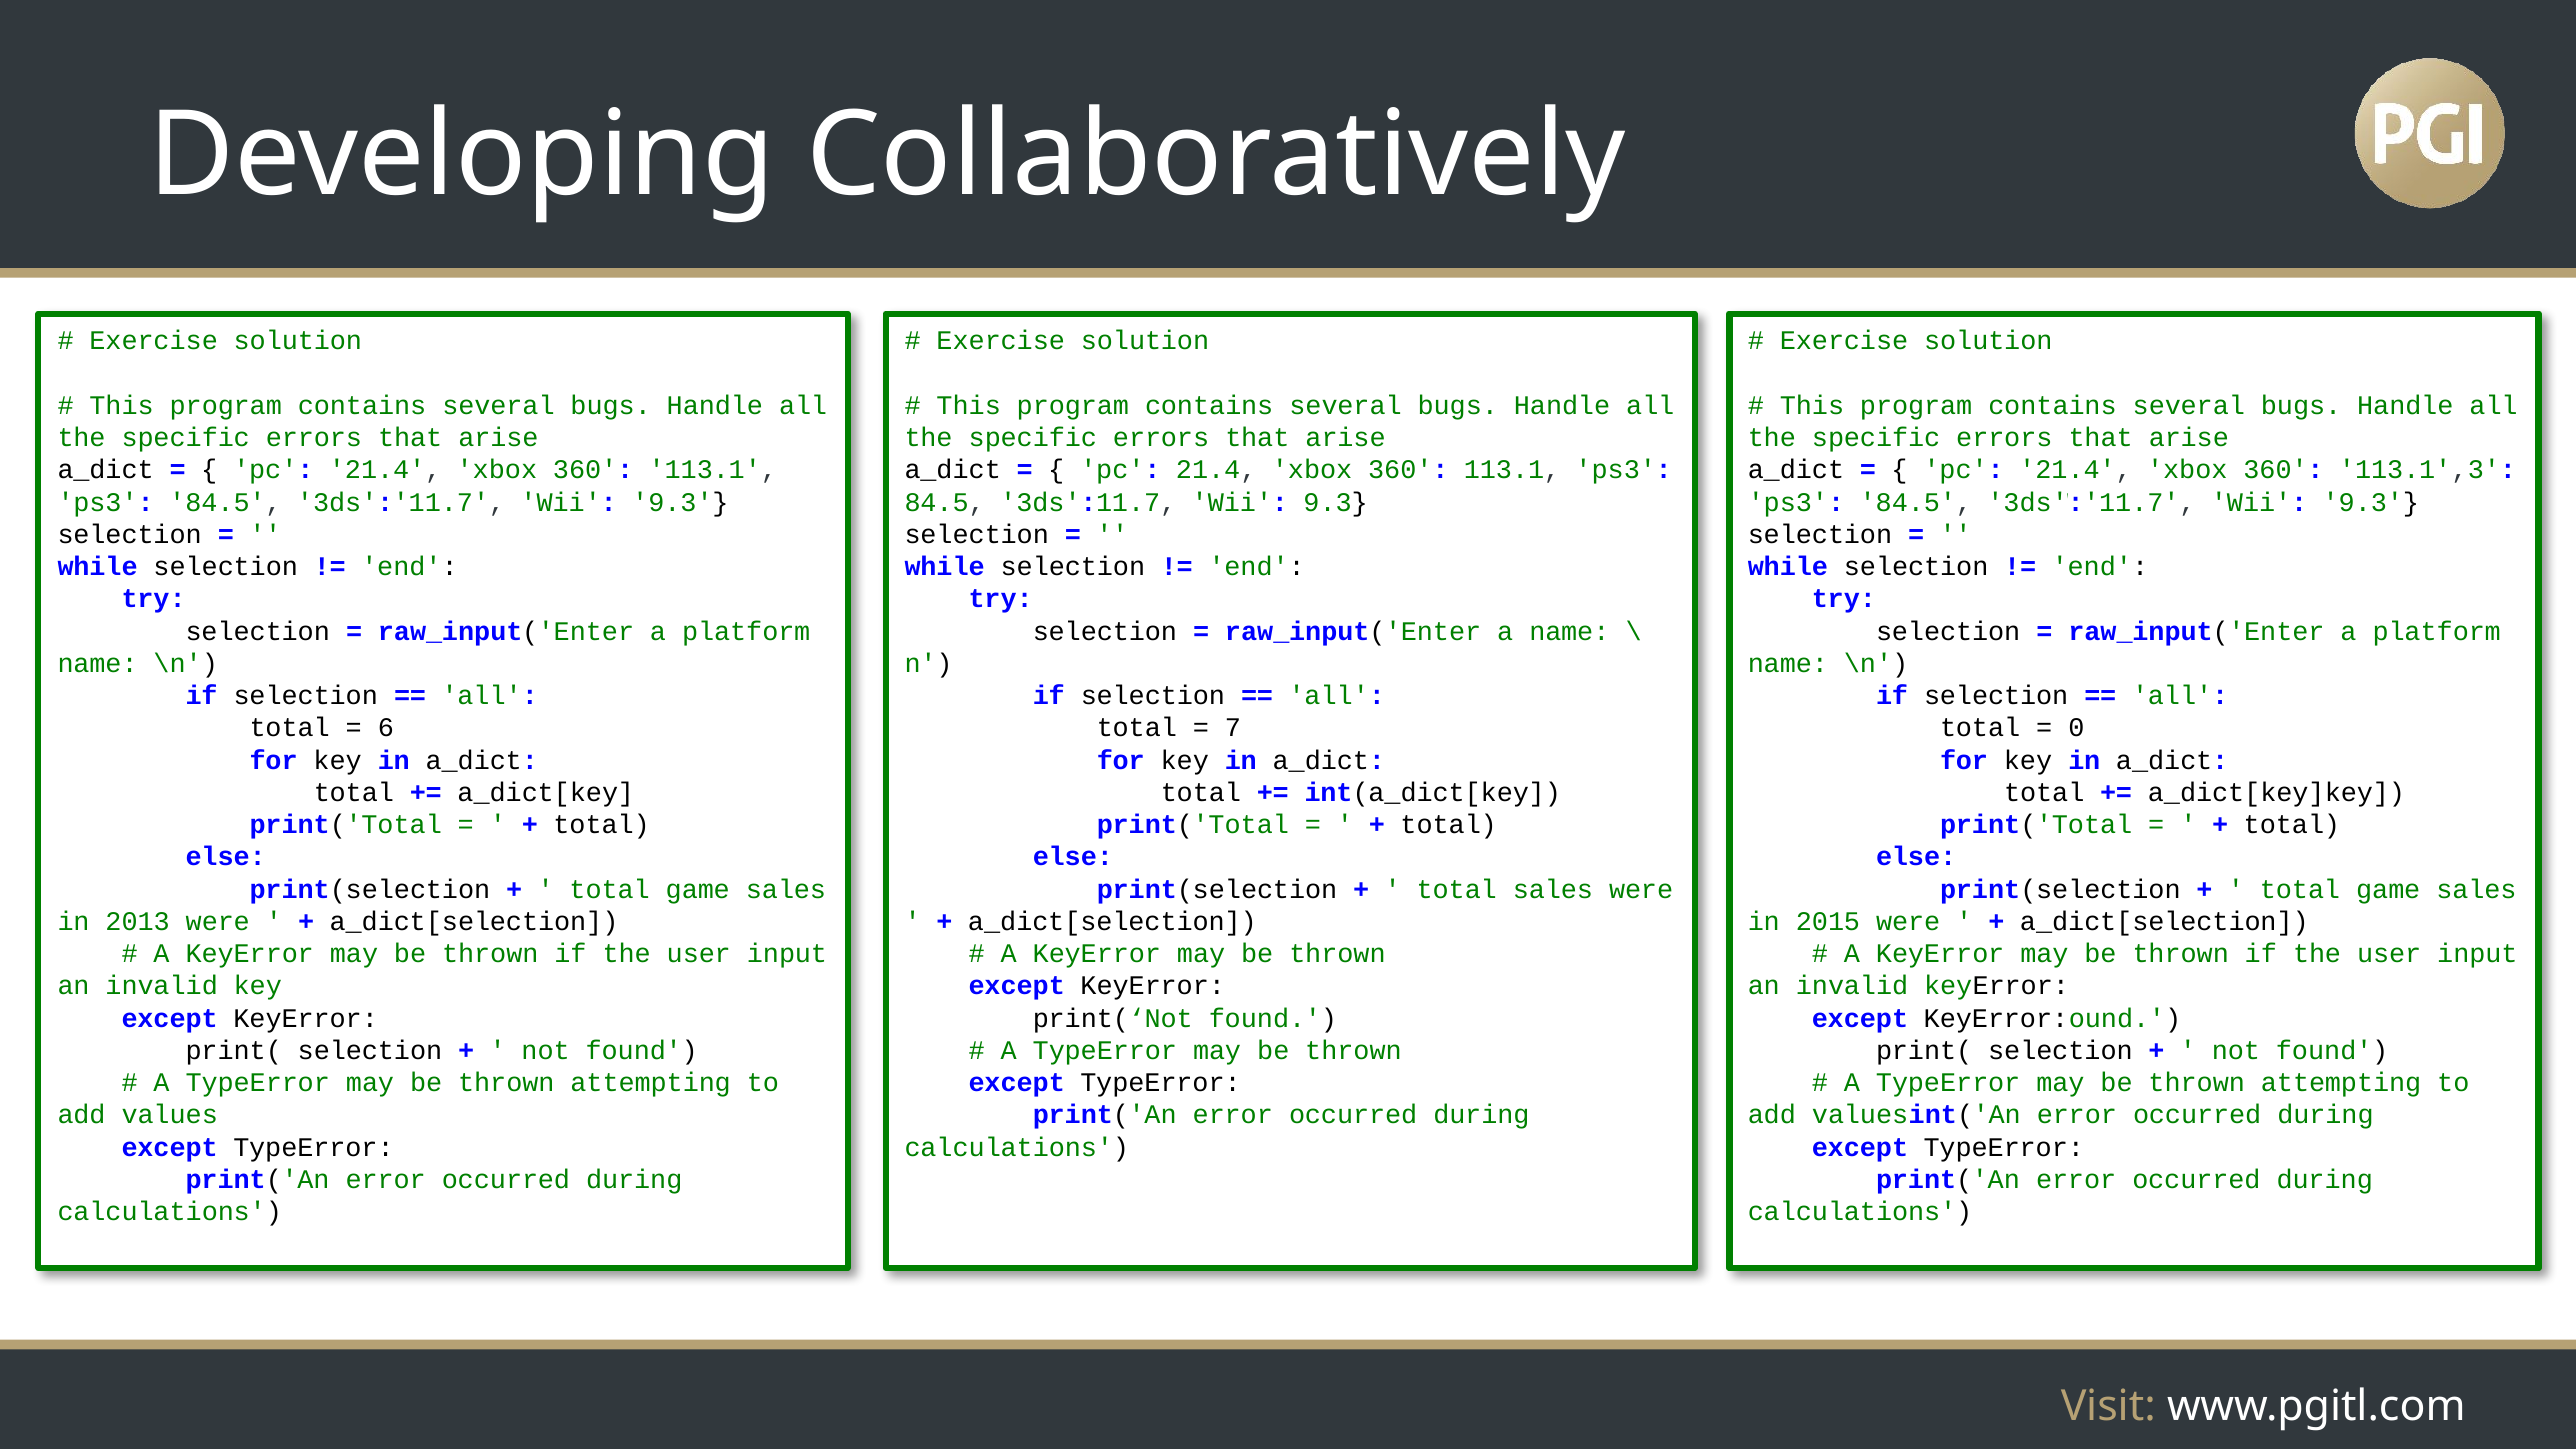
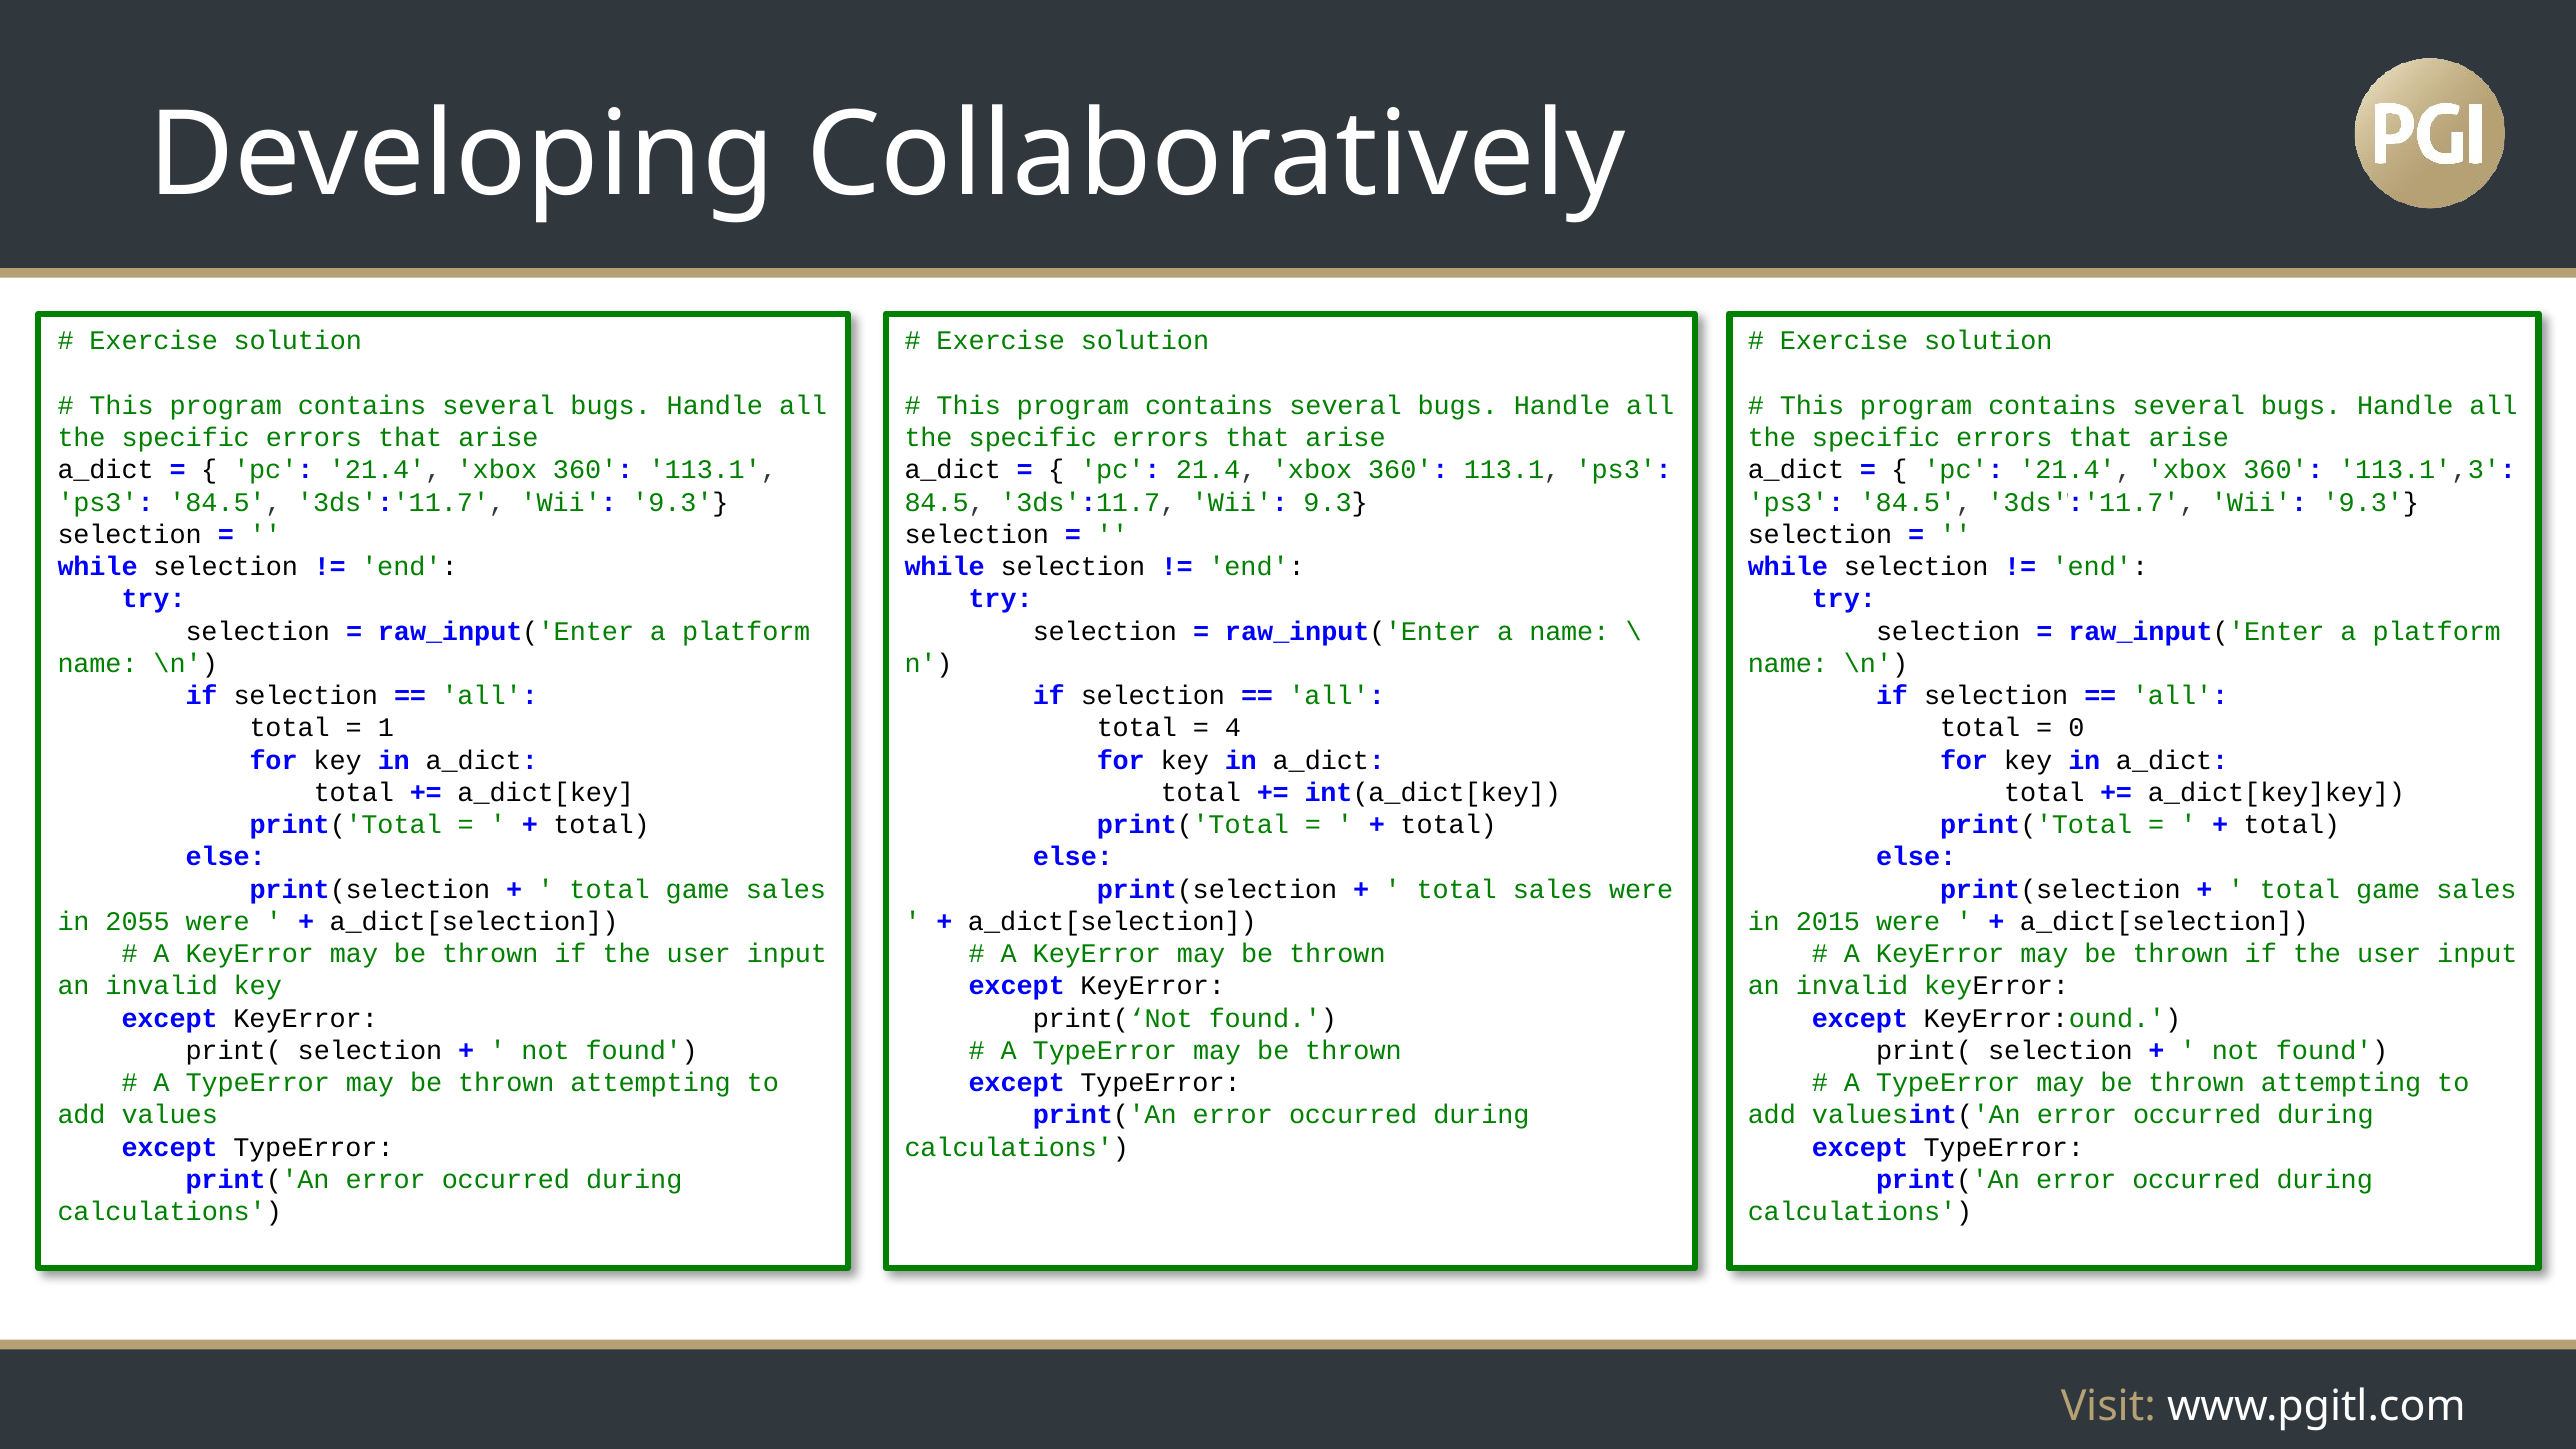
6: 6 -> 1 (386, 728)
7: 7 -> 4 (1233, 728)
2013: 2013 -> 2055 (138, 922)
